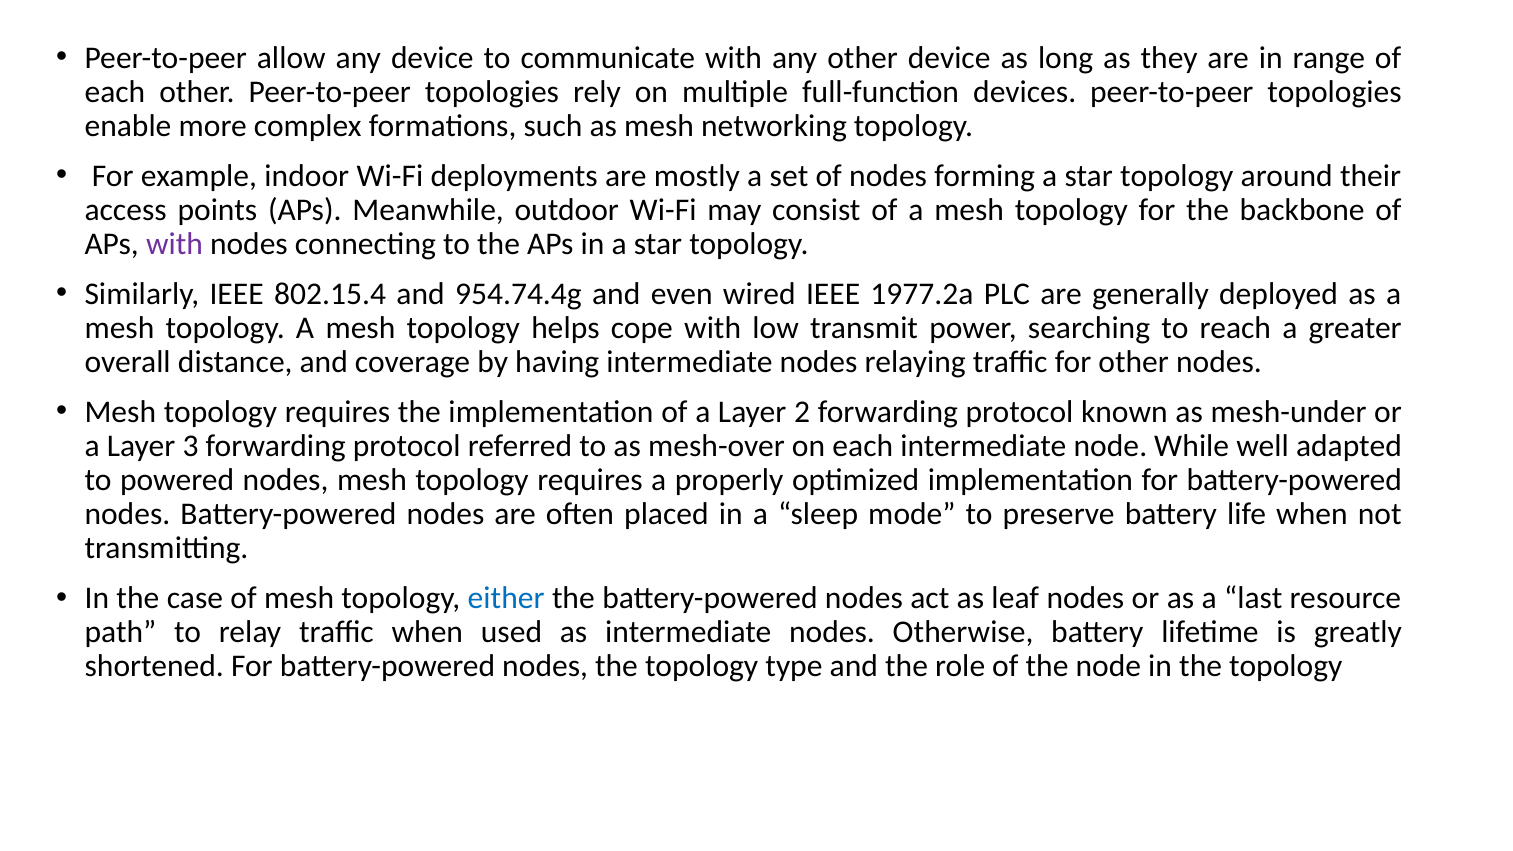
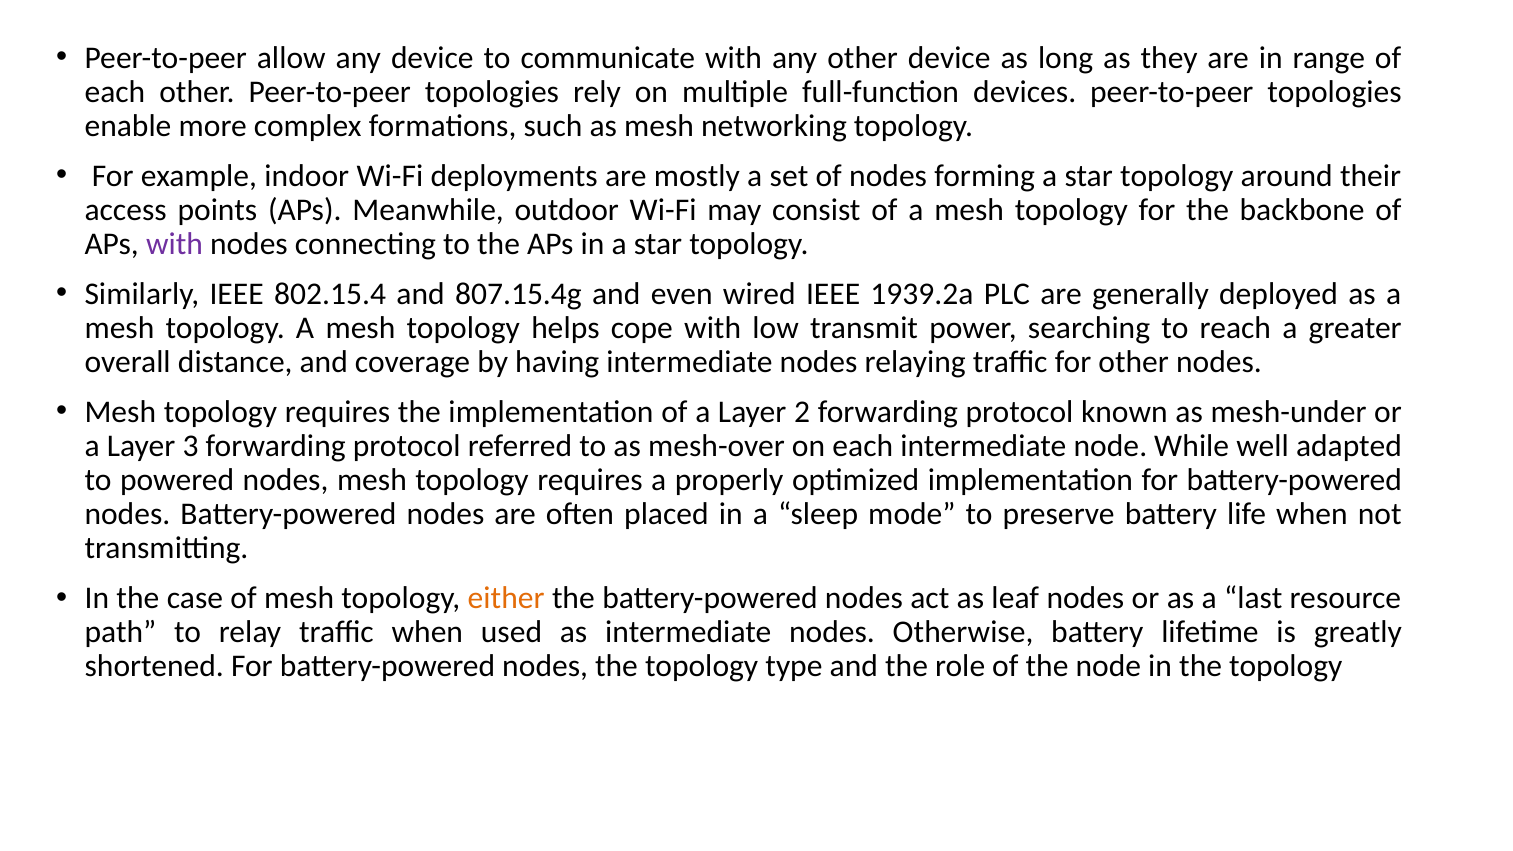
954.74.4g: 954.74.4g -> 807.15.4g (518, 294)
1977.2a: 1977.2a -> 1939.2a (922, 294)
either colour: blue -> orange (506, 598)
